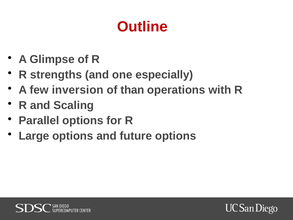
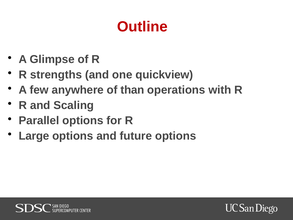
especially: especially -> quickview (164, 75)
inversion: inversion -> anywhere (78, 90)
